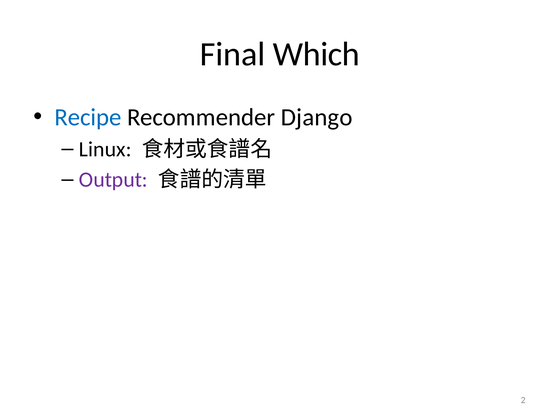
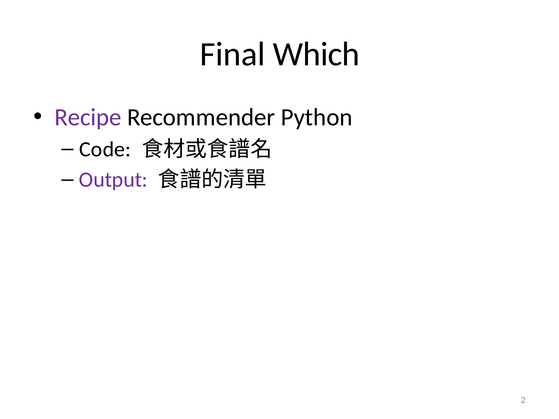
Recipe colour: blue -> purple (88, 117)
Django: Django -> Python (317, 117)
Linux: Linux -> Code (105, 149)
